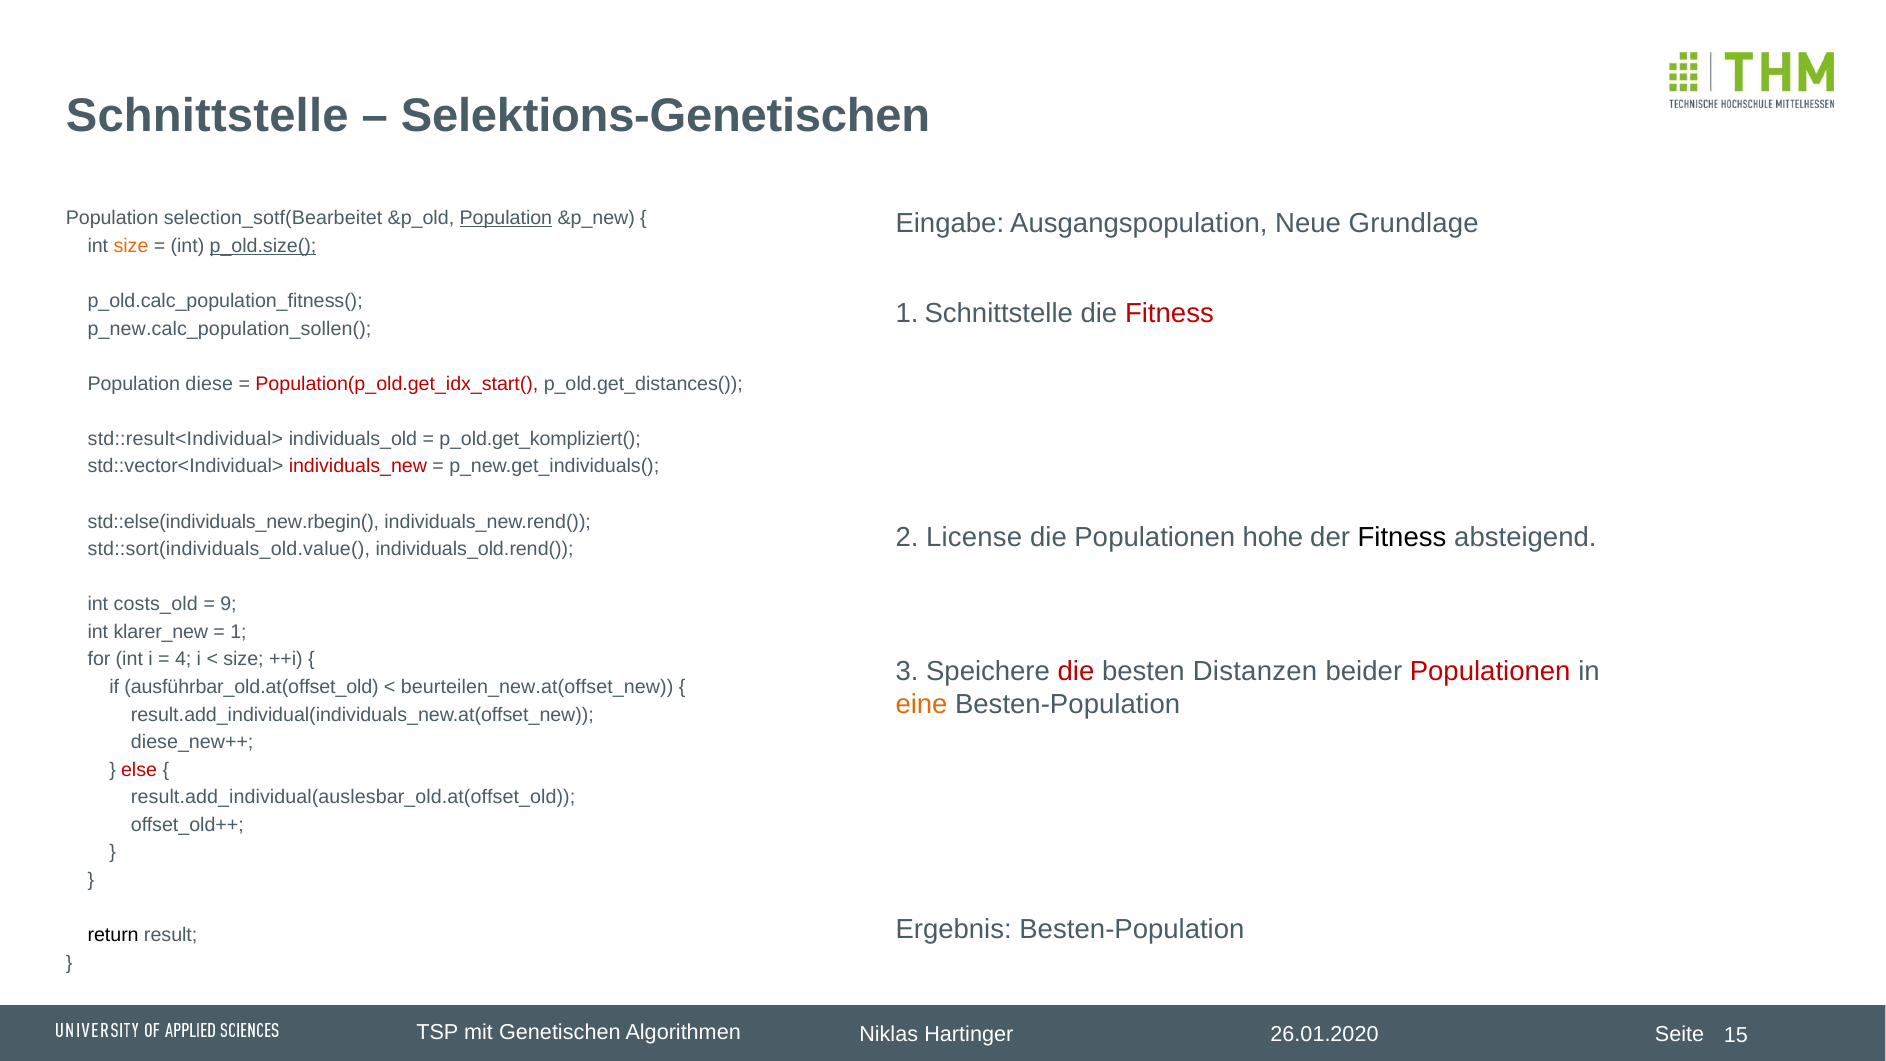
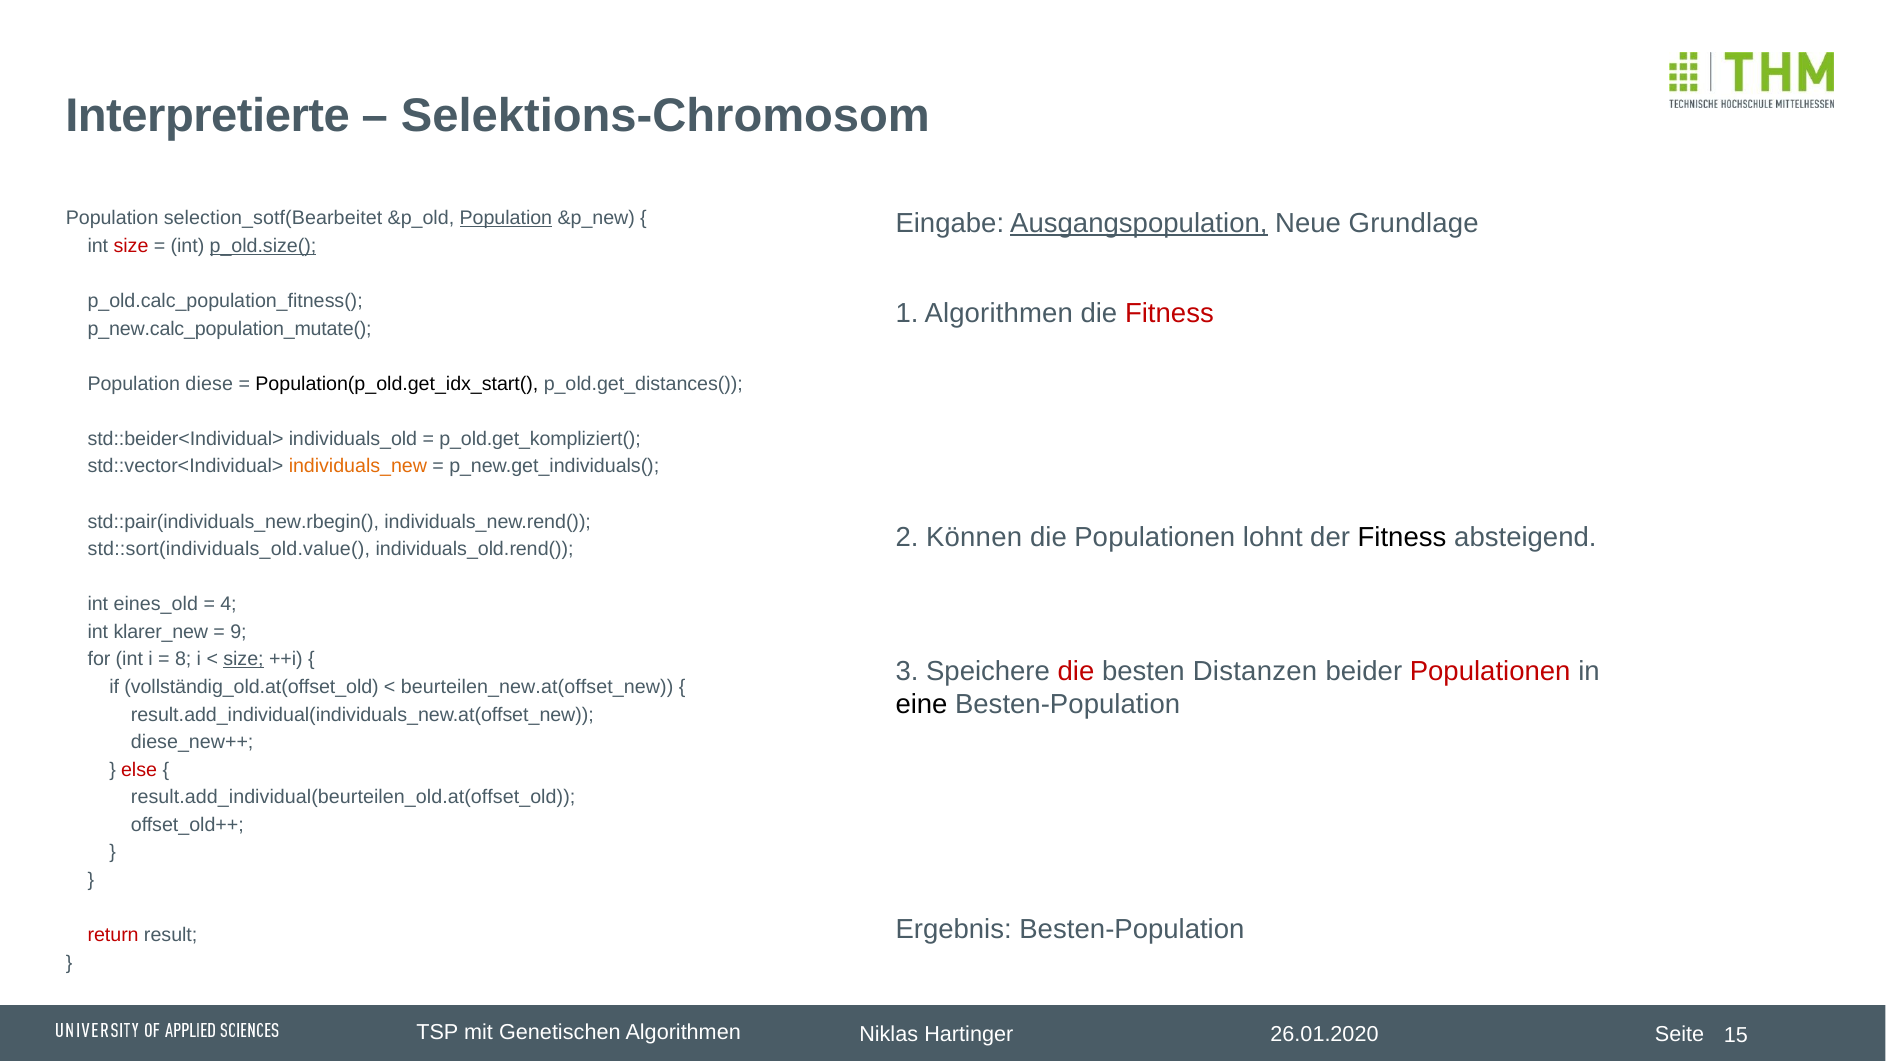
Schnittstelle: Schnittstelle -> Interpretierte (208, 116)
Selektions-Genetischen: Selektions-Genetischen -> Selektions-Chromosom (665, 116)
Ausgangspopulation underline: none -> present (1139, 223)
size colour: orange -> red (131, 246)
1 Schnittstelle: Schnittstelle -> Algorithmen (999, 313)
p_new.calc_population_sollen(: p_new.calc_population_sollen( -> p_new.calc_population_mutate( (230, 329)
Population(p_old.get_idx_start( colour: red -> black (397, 384)
std::result<Individual>: std::result<Individual> -> std::beider<Individual> (186, 439)
individuals_new colour: red -> orange (358, 466)
std::else(individuals_new.rbegin(: std::else(individuals_new.rbegin( -> std::pair(individuals_new.rbegin( (233, 521)
License: License -> Können (974, 537)
hohe: hohe -> lohnt (1273, 537)
costs_old: costs_old -> eines_old (156, 604)
9: 9 -> 4 (228, 604)
1: 1 -> 9 (238, 632)
4: 4 -> 8 (183, 659)
size underline: none -> present (243, 659)
ausführbar_old.at(offset_old: ausführbar_old.at(offset_old -> vollständig_old.at(offset_old (252, 687)
eine colour: orange -> black (922, 705)
result.add_individual(auslesbar_old.at(offset_old: result.add_individual(auslesbar_old.at(offset_old -> result.add_individual(beurteilen_old.at(offset_old (353, 797)
return colour: black -> red (113, 935)
